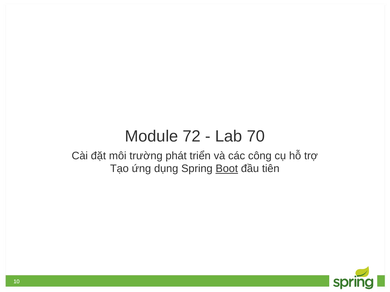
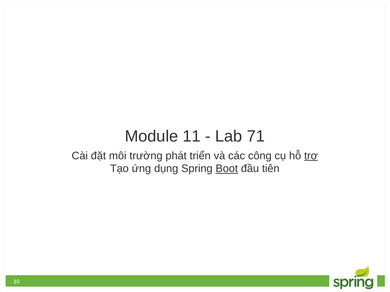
72: 72 -> 11 (192, 137)
70: 70 -> 71 (256, 137)
trợ underline: none -> present (311, 156)
